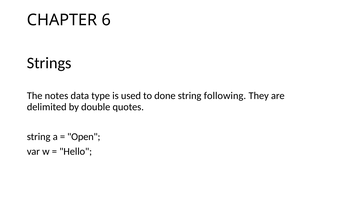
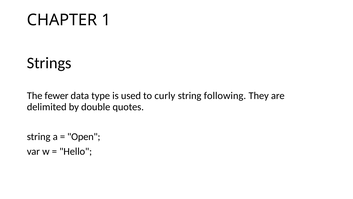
6: 6 -> 1 (106, 20)
notes: notes -> fewer (57, 96)
done: done -> curly (165, 96)
